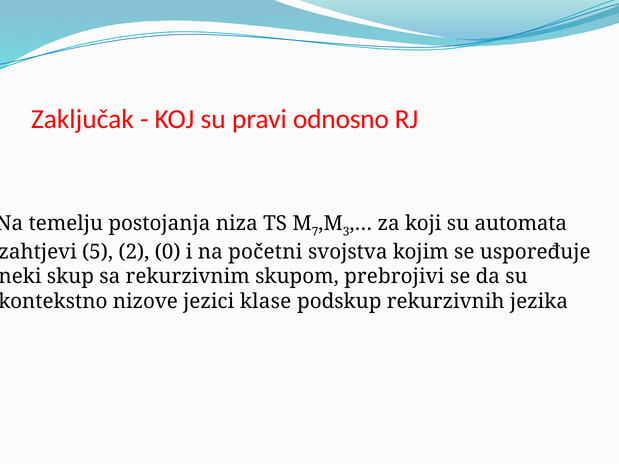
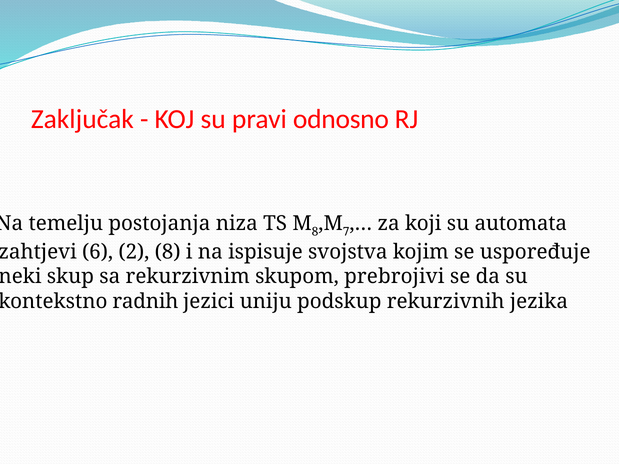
7: 7 -> 8 (315, 232)
3: 3 -> 7 (346, 232)
5: 5 -> 6 (98, 252)
2 0: 0 -> 8 (168, 252)
početni: početni -> ispisuje (265, 252)
nizove: nizove -> radnih (145, 301)
klase: klase -> uniju (266, 301)
